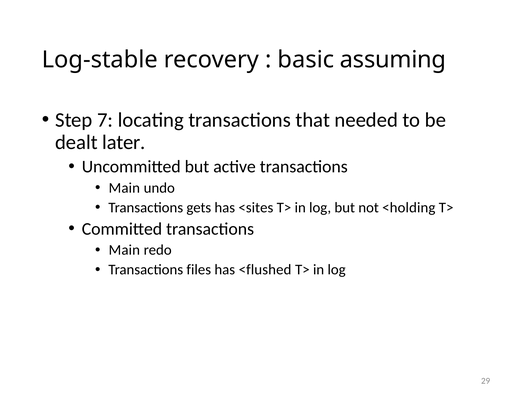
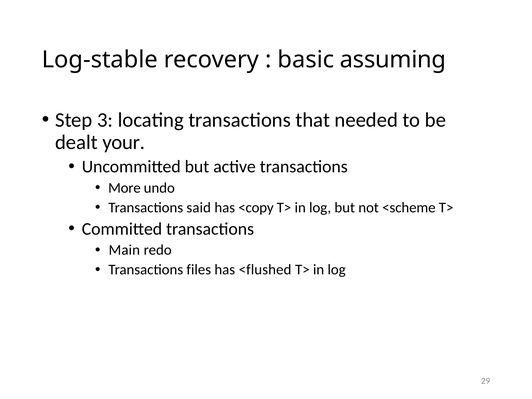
7: 7 -> 3 (105, 120)
later: later -> your (124, 142)
Main: Main -> More (124, 188)
gets: gets -> said (199, 208)
<sites: <sites -> <copy (256, 208)
<holding: <holding -> <scheme (409, 208)
